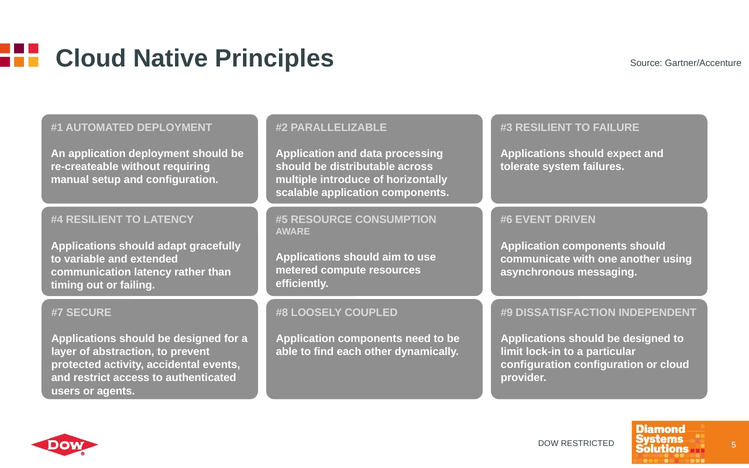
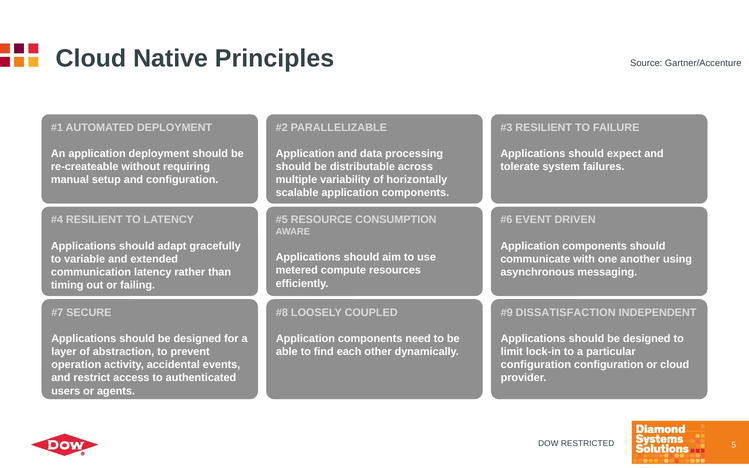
introduce: introduce -> variability (345, 180)
protected: protected -> operation (76, 365)
